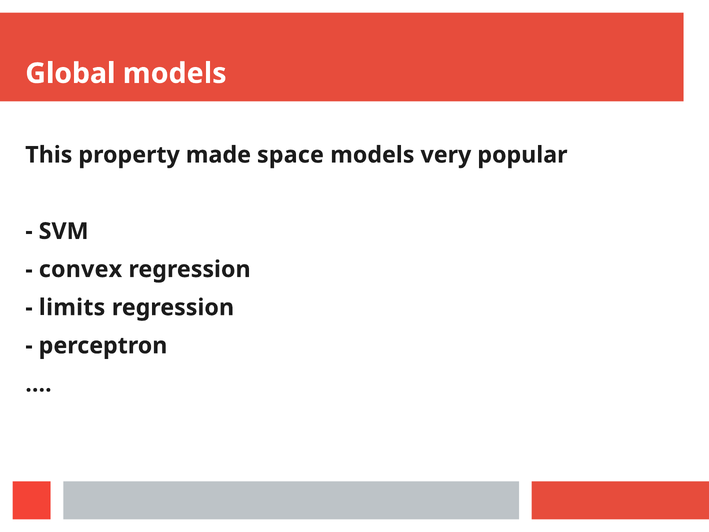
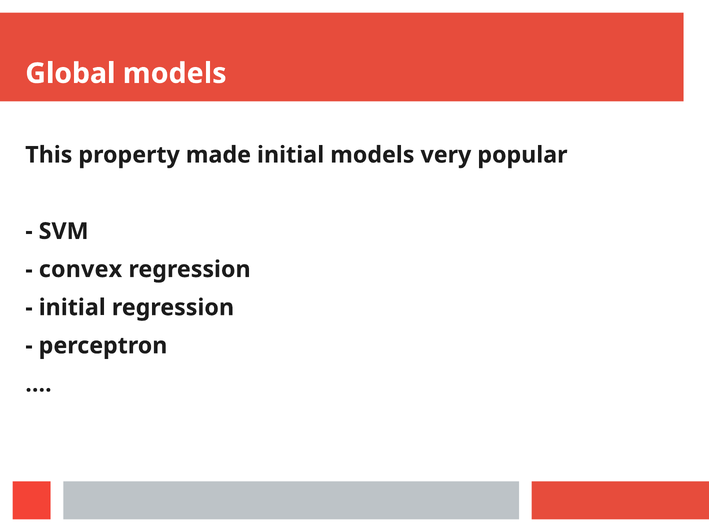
made space: space -> initial (291, 155)
limits: limits -> initial (72, 307)
